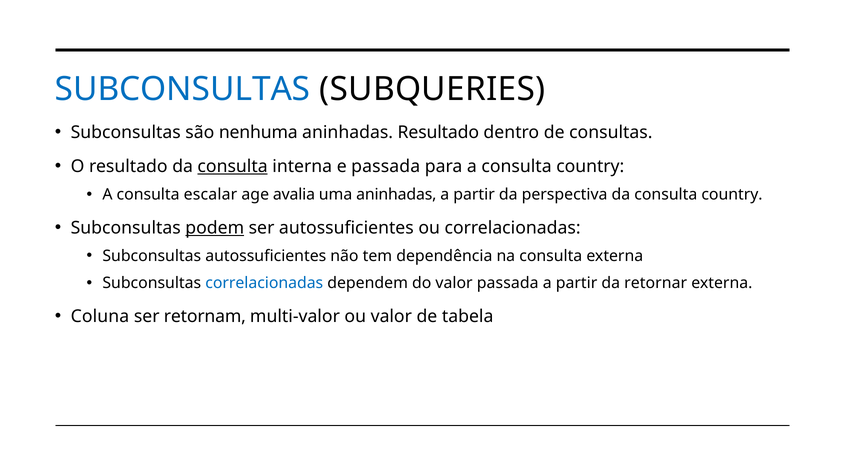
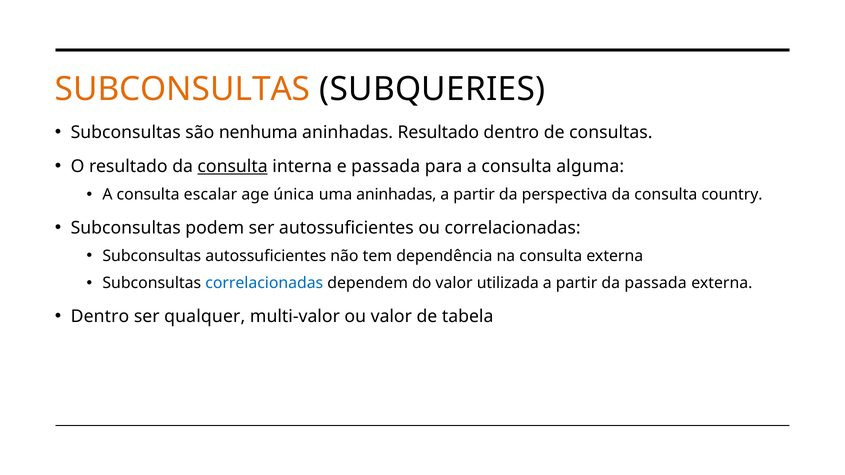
SUBCONSULTAS colour: blue -> orange (183, 89)
a consulta country: country -> alguma (590, 167)
avalia: avalia -> única (294, 195)
podem underline: present -> none (215, 228)
valor passada: passada -> utilizada (508, 283)
da retornar: retornar -> passada (656, 283)
Coluna: Coluna -> Dentro (100, 317)
retornam: retornam -> qualquer (205, 317)
